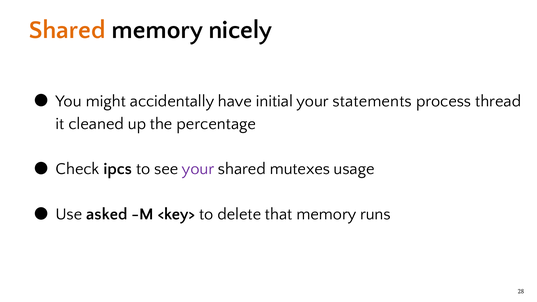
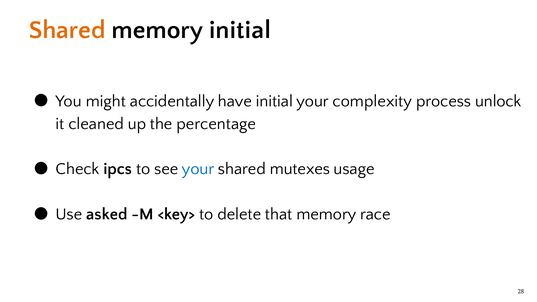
memory nicely: nicely -> initial (240, 30)
statements: statements -> complexity (372, 101)
thread: thread -> unlock (498, 101)
your colour: purple -> blue (198, 169)
runs: runs -> race (375, 214)
